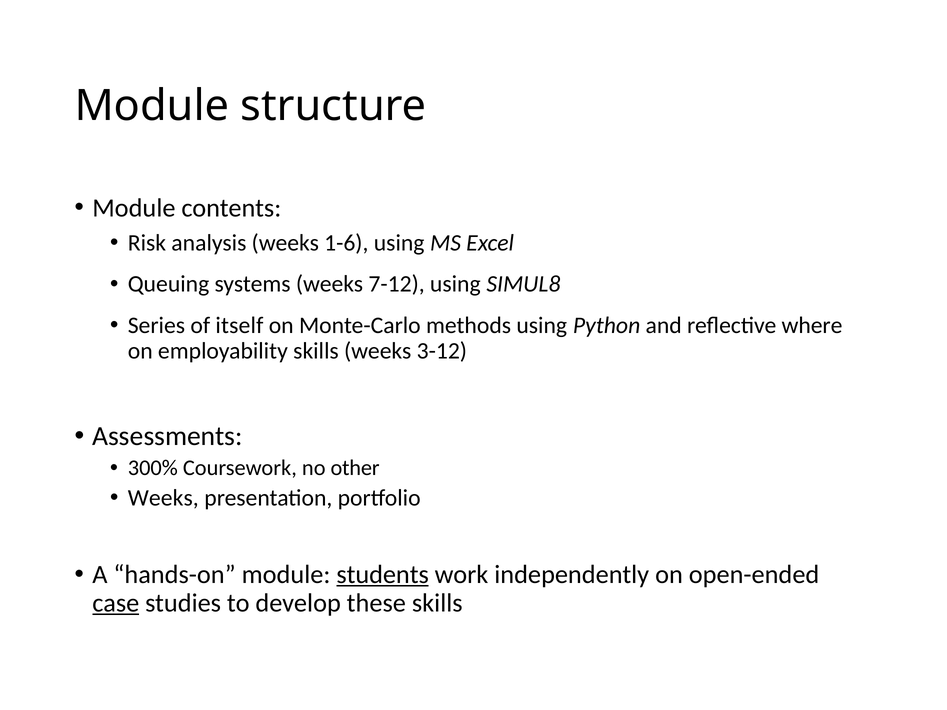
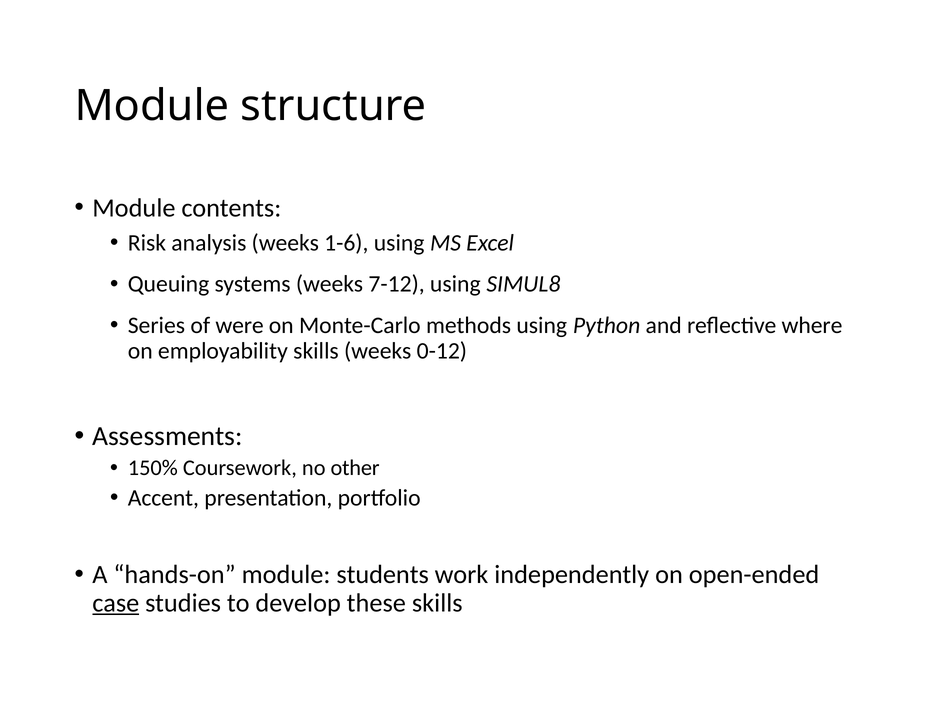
itself: itself -> were (240, 326)
3-12: 3-12 -> 0-12 (442, 351)
300%: 300% -> 150% (153, 468)
Weeks: Weeks -> Accent (163, 498)
students underline: present -> none (383, 575)
